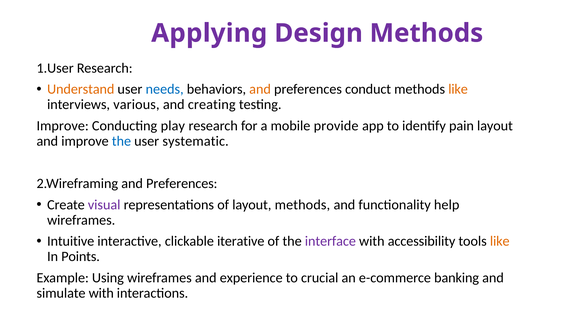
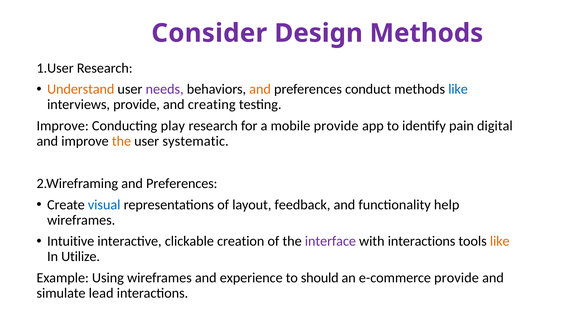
Applying: Applying -> Consider (209, 33)
needs colour: blue -> purple (165, 89)
like colour: orange -> blue (458, 89)
interviews various: various -> provide (137, 104)
pain layout: layout -> digital (495, 126)
the colour: blue -> orange (121, 141)
visual colour: purple -> blue (104, 204)
layout methods: methods -> feedback (302, 204)
iterative: iterative -> creation (241, 241)
with accessibility: accessibility -> interactions (422, 241)
Points: Points -> Utilize (81, 256)
crucial: crucial -> should (320, 277)
e-commerce banking: banking -> provide (457, 277)
simulate with: with -> lead (101, 293)
